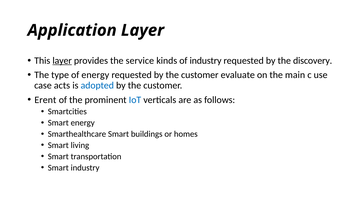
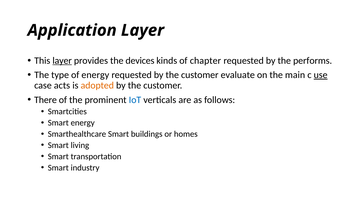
service: service -> devices (140, 61)
of industry: industry -> chapter (205, 61)
discovery: discovery -> performs (313, 61)
use underline: none -> present (321, 75)
adopted colour: blue -> orange (97, 85)
Erent: Erent -> There (45, 100)
